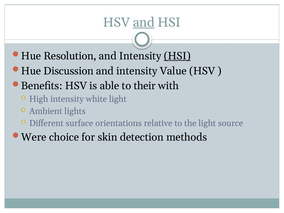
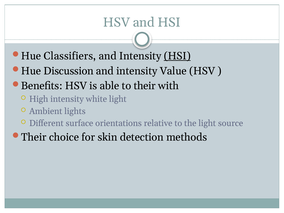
and underline: present -> none (144, 22)
Resolution: Resolution -> Classifiers (70, 56)
Were: Were -> Their (34, 137)
